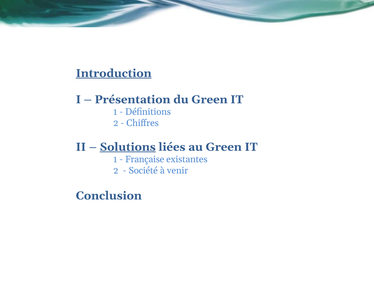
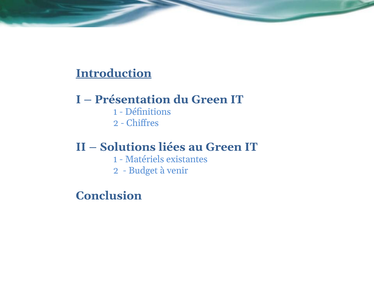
Solutions underline: present -> none (128, 147)
Française: Française -> Matériels (145, 159)
Société: Société -> Budget (143, 170)
